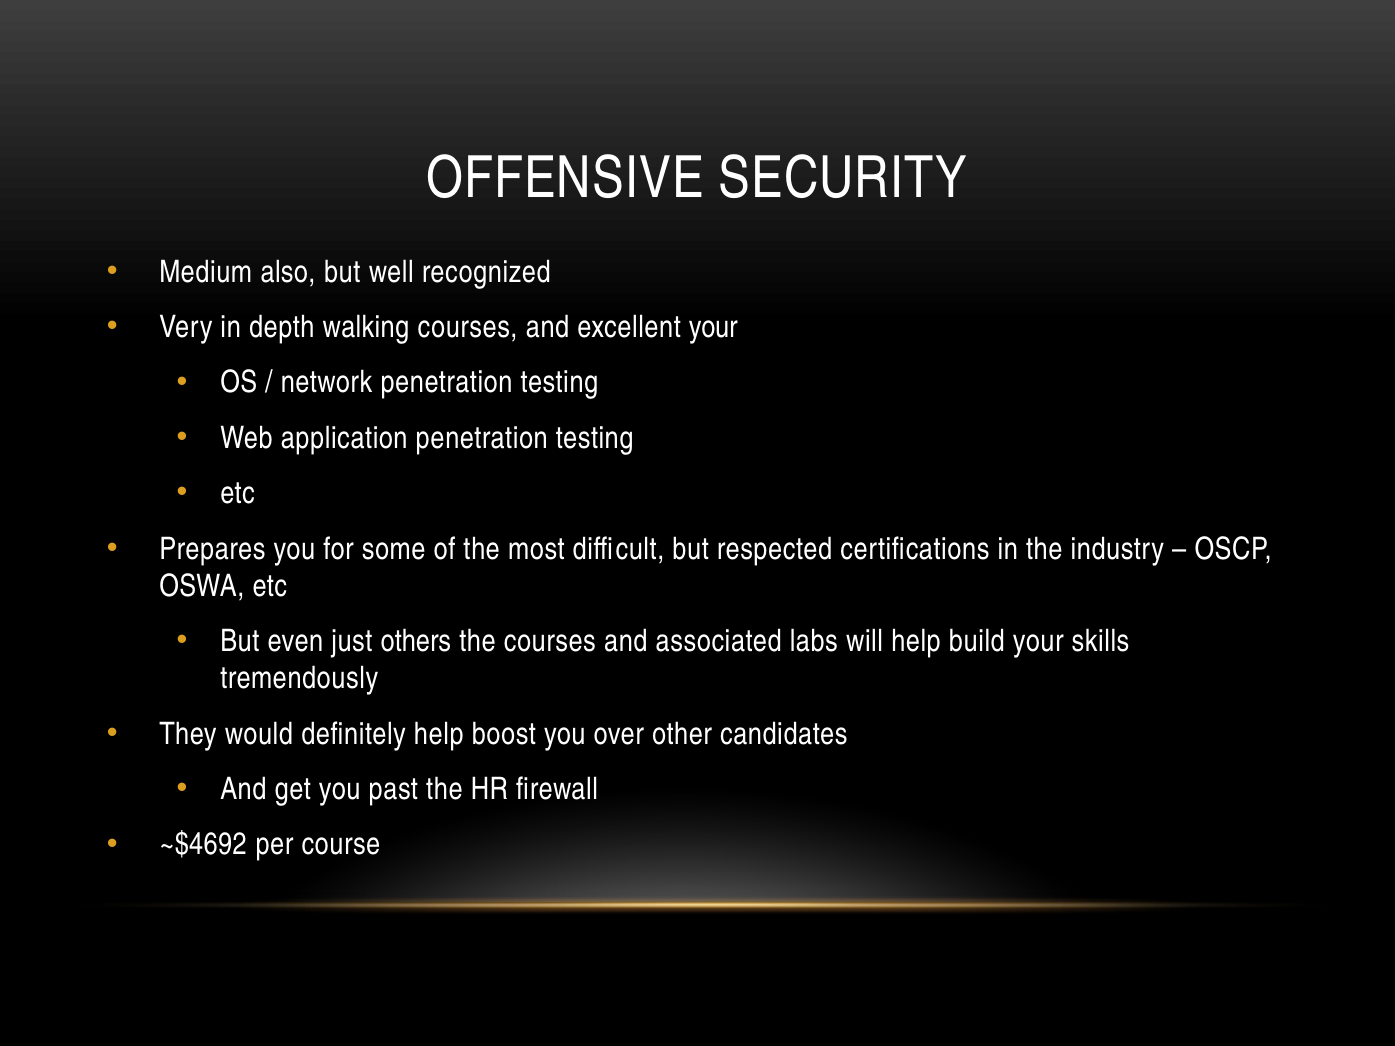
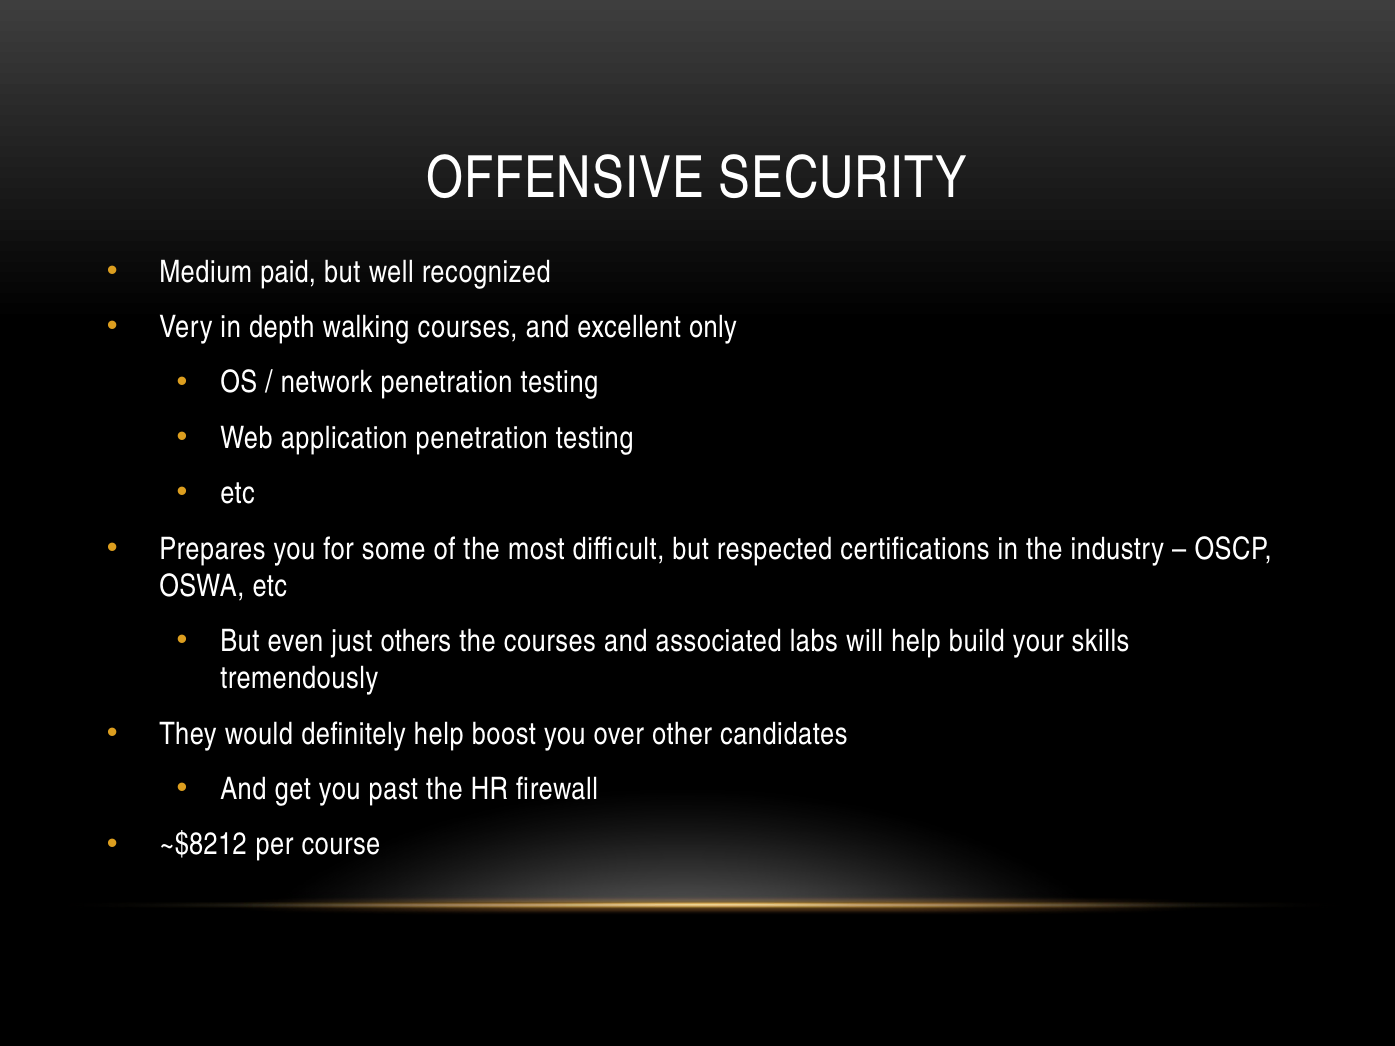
also: also -> paid (288, 272)
excellent your: your -> only (713, 327)
~$4692: ~$4692 -> ~$8212 (203, 845)
